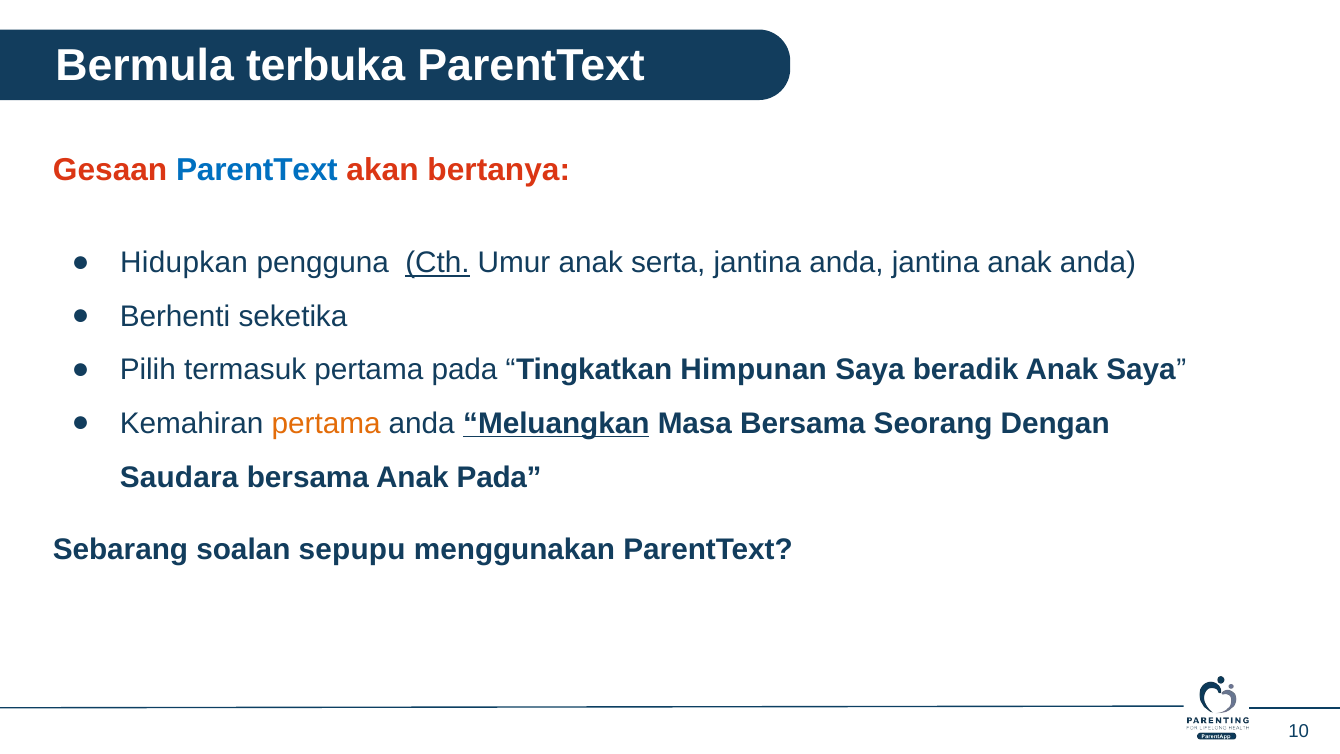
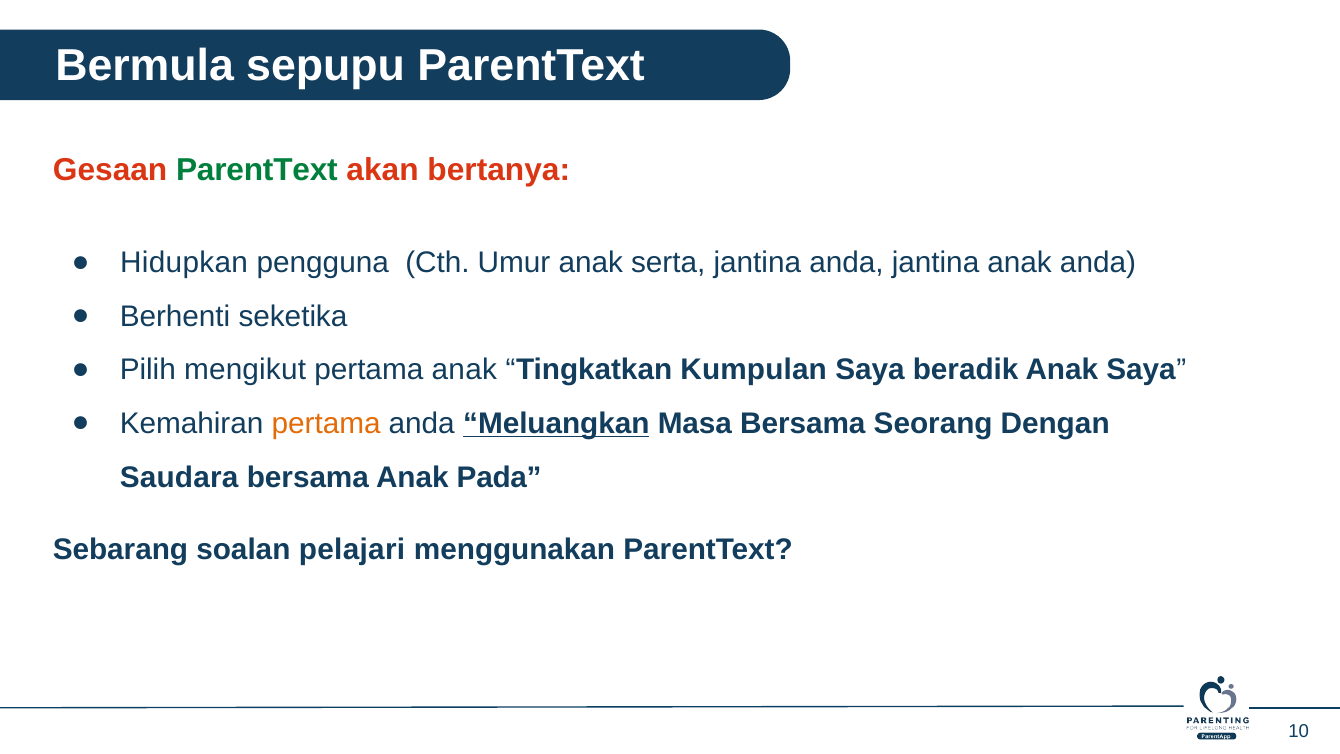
terbuka: terbuka -> sepupu (326, 66)
ParentText colour: blue -> green (257, 170)
Cth underline: present -> none (437, 263)
termasuk: termasuk -> mengikut (245, 370)
pertama pada: pada -> anak (464, 370)
Himpunan: Himpunan -> Kumpulan (754, 370)
sepupu: sepupu -> pelajari (352, 549)
